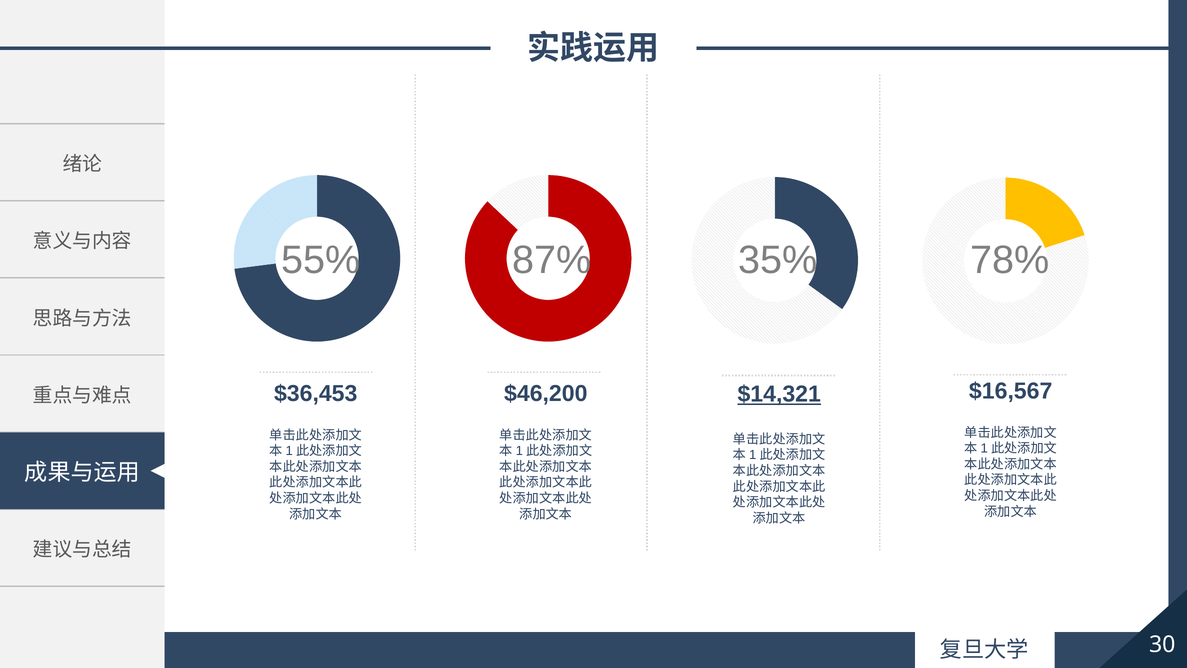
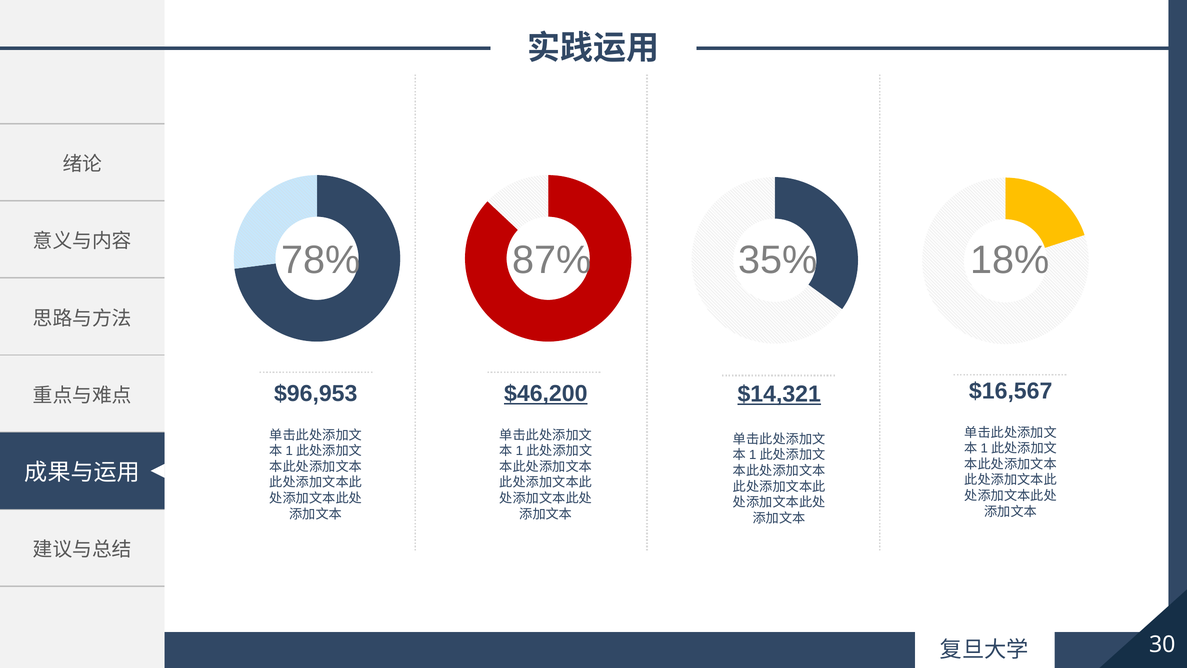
55%: 55% -> 78% (321, 260)
78%: 78% -> 18% (1010, 260)
$36,453: $36,453 -> $96,953 (316, 394)
$46,200 underline: none -> present (546, 394)
